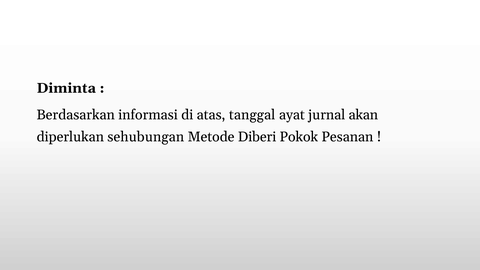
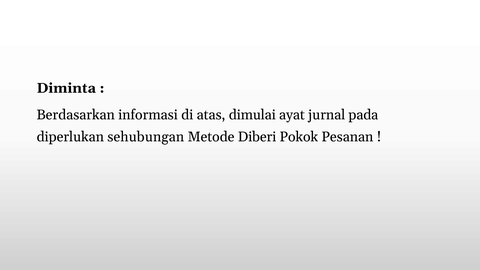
tanggal: tanggal -> dimulai (252, 115)
akan: akan -> pada (363, 115)
